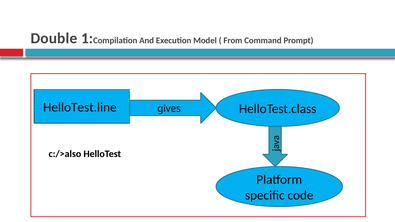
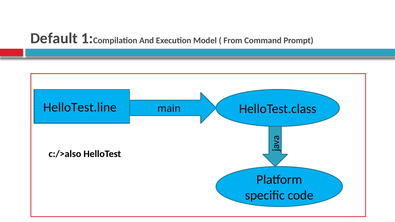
Double: Double -> Default (54, 38)
gives: gives -> main (169, 109)
